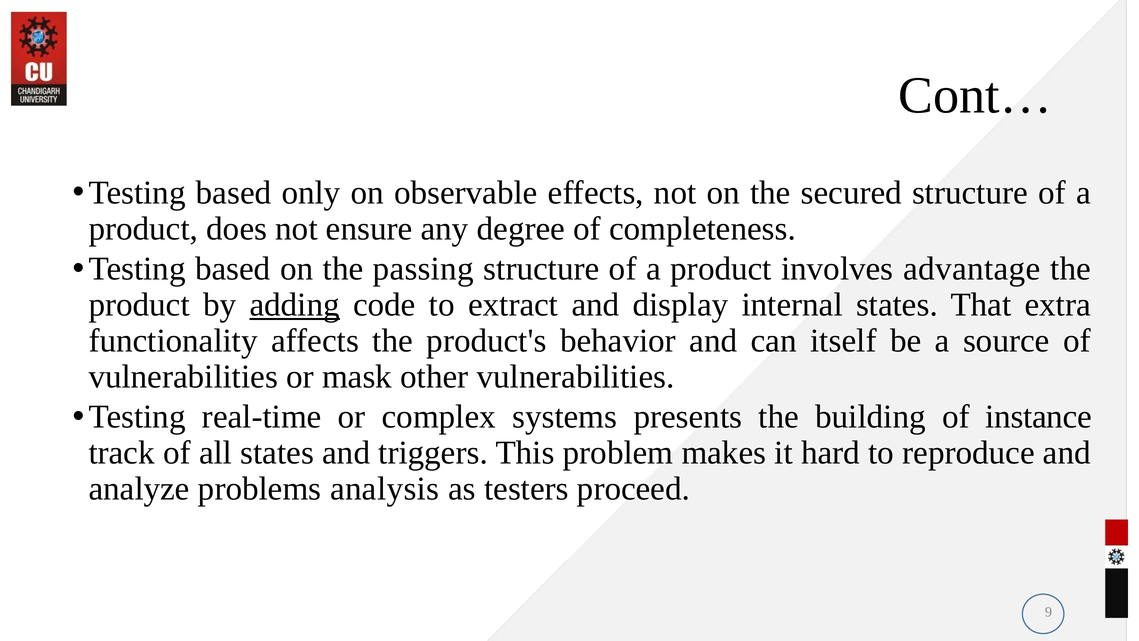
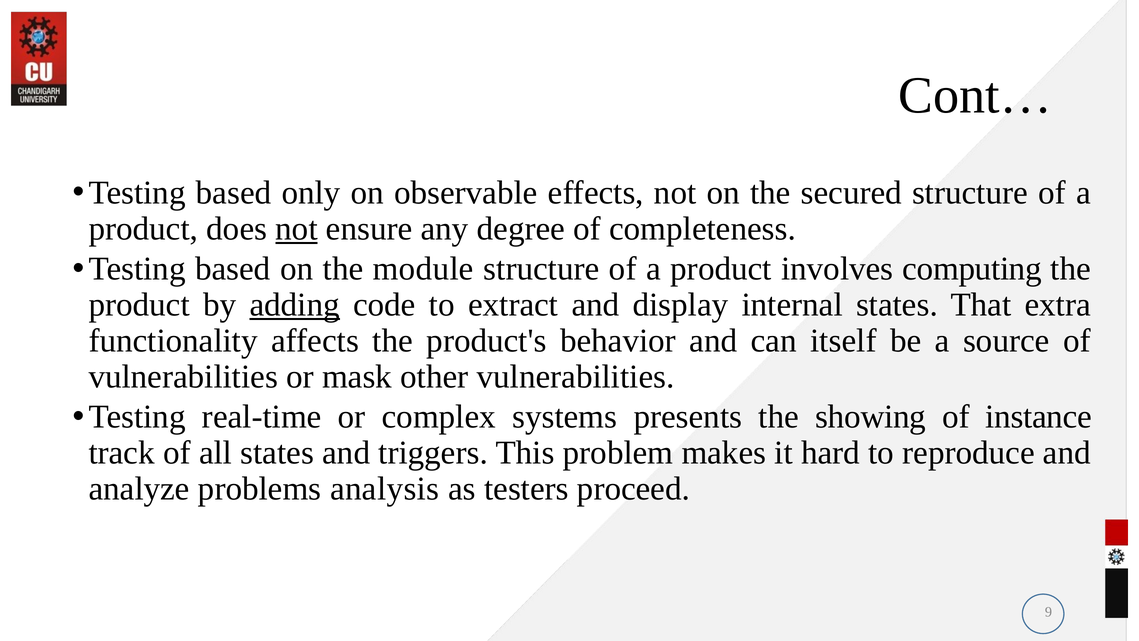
not underline: none -> present (297, 228)
passing: passing -> module (423, 269)
advantage: advantage -> computing (972, 269)
building: building -> showing (871, 417)
